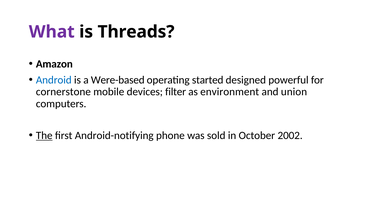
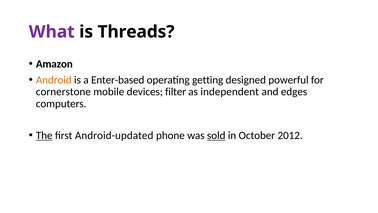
Android colour: blue -> orange (54, 80)
Were-based: Were-based -> Enter-based (118, 80)
started: started -> getting (208, 80)
environment: environment -> independent (230, 92)
union: union -> edges (294, 92)
Android-notifying: Android-notifying -> Android-updated (114, 135)
sold underline: none -> present (216, 135)
2002: 2002 -> 2012 (290, 135)
